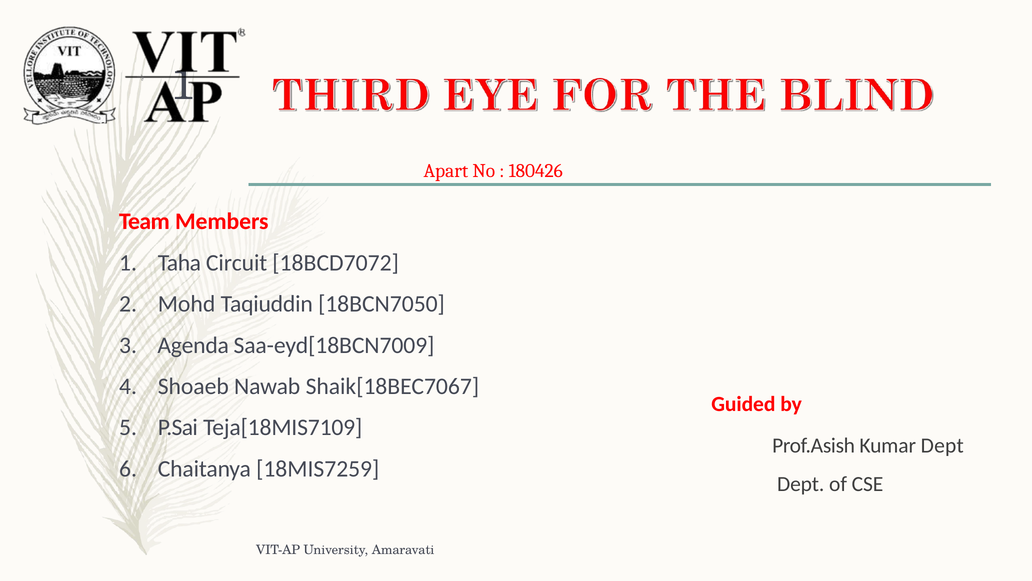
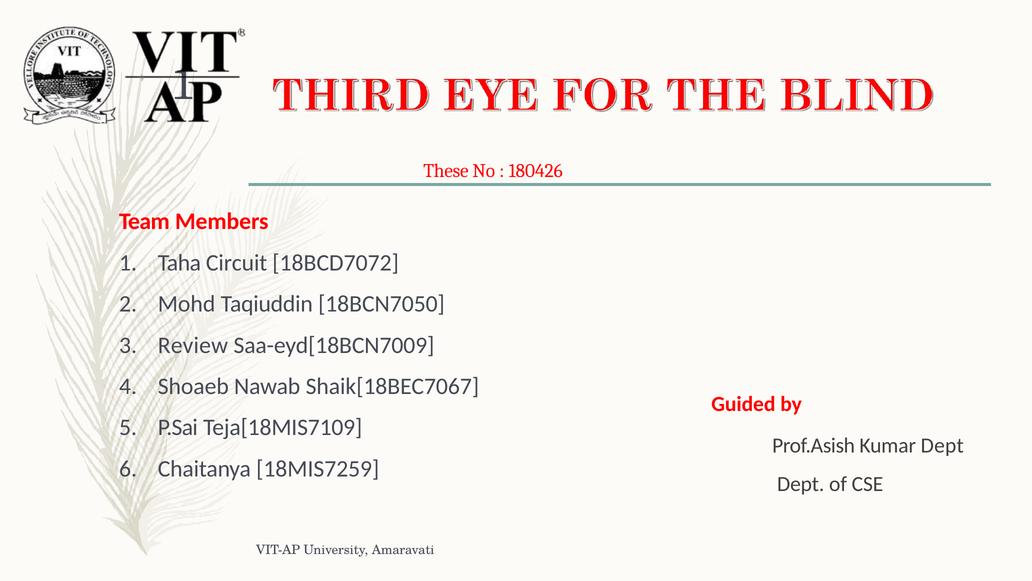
Apart: Apart -> These (446, 171)
Agenda: Agenda -> Review (193, 345)
